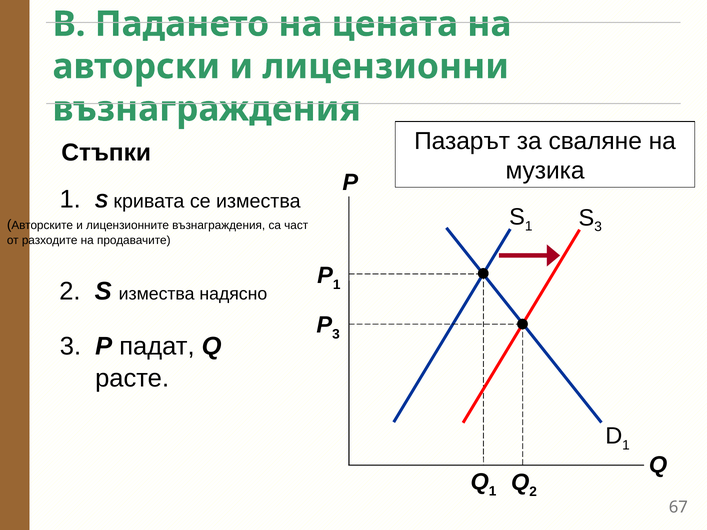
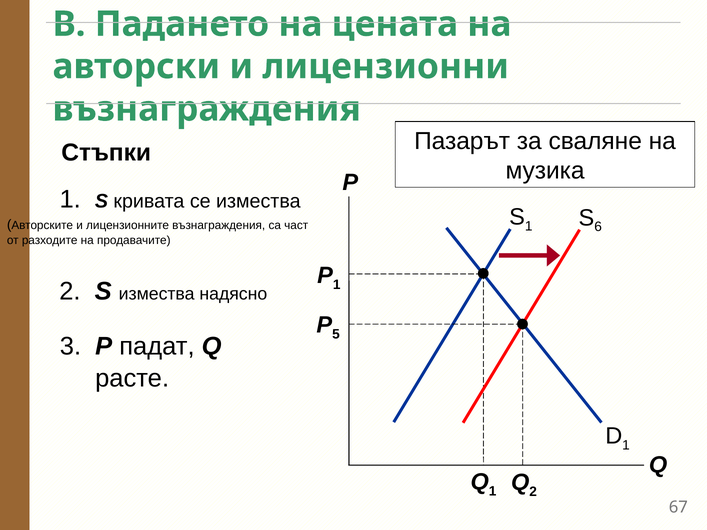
S 3: 3 -> 6 (598, 227)
P 3: 3 -> 5 (336, 334)
